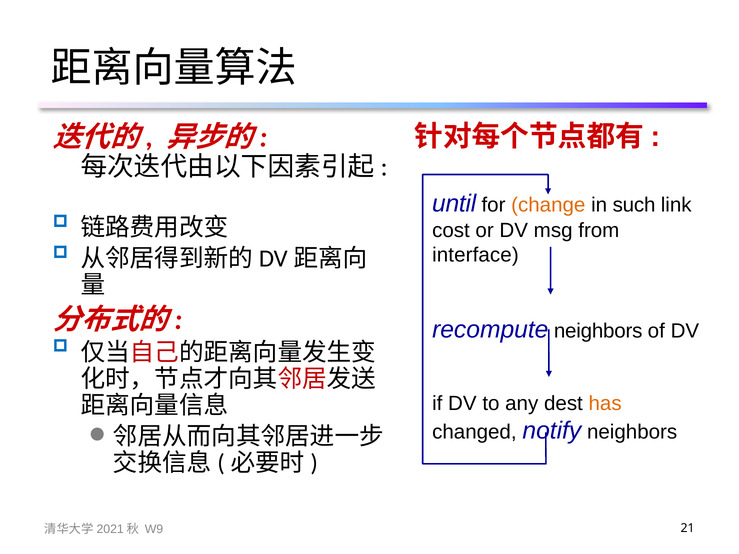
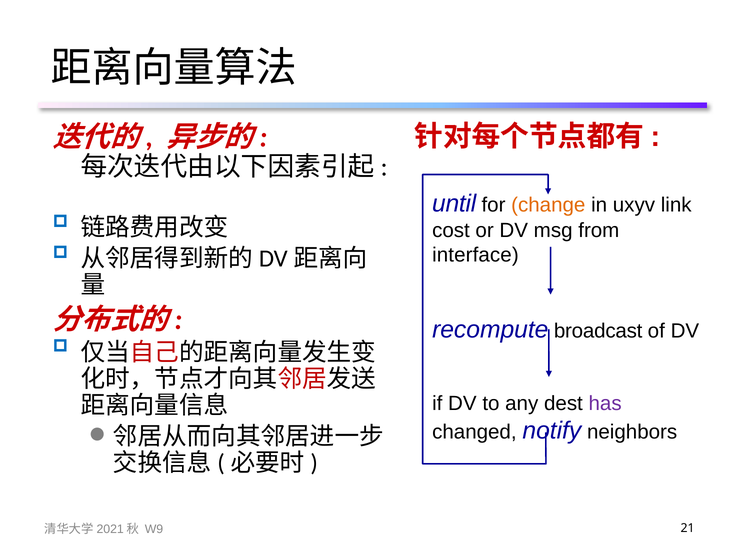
such: such -> uxyv (634, 205)
recompute neighbors: neighbors -> broadcast (598, 331)
has colour: orange -> purple (605, 404)
